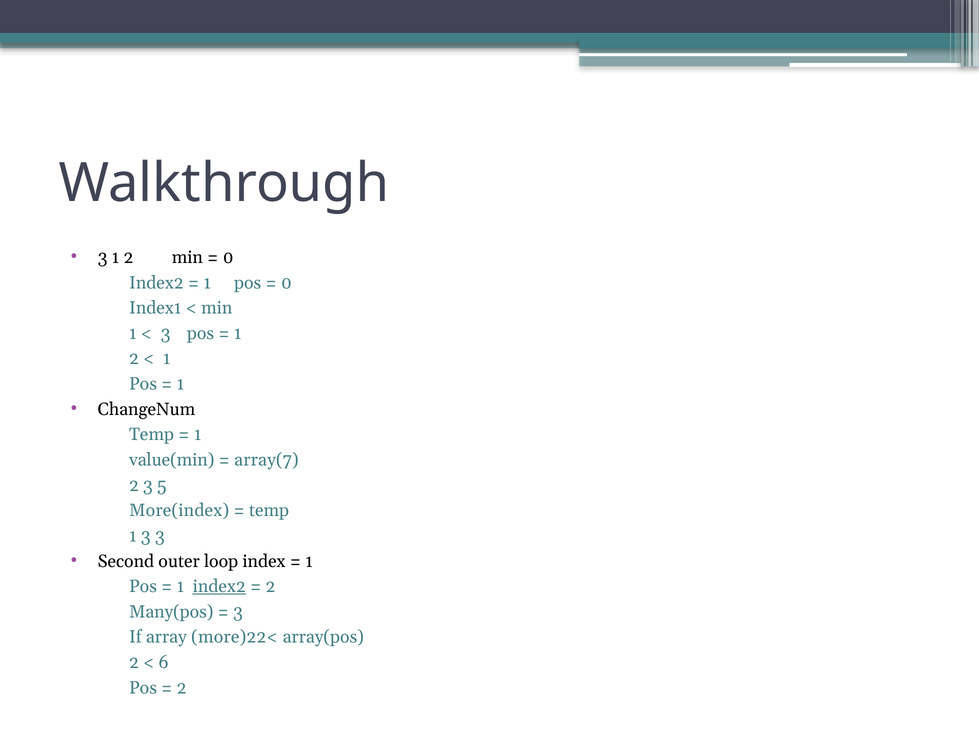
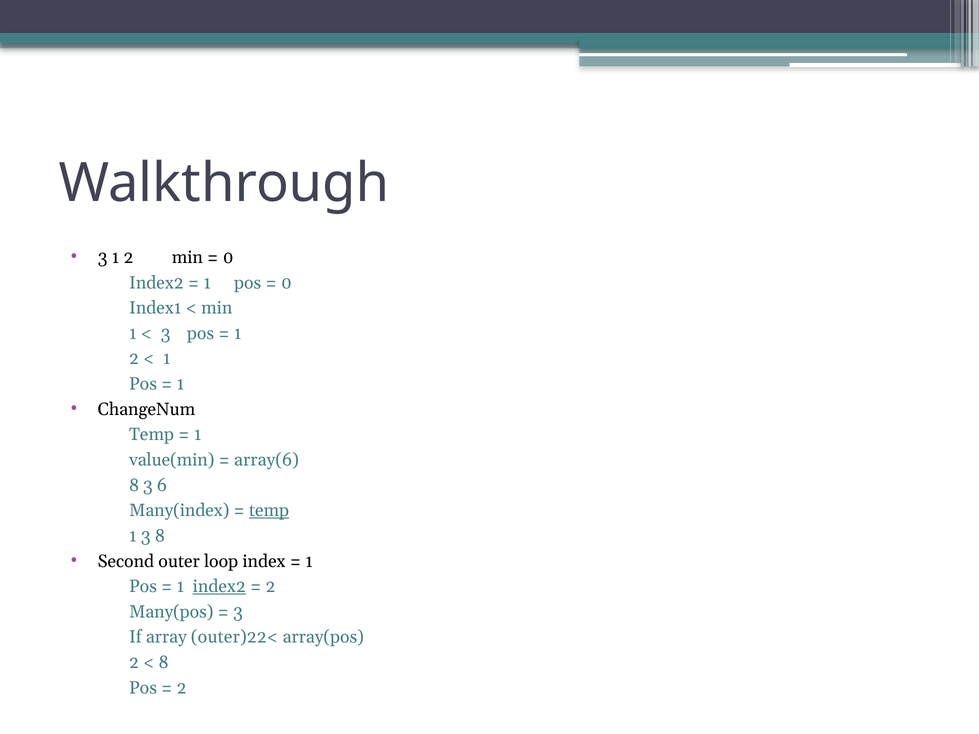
array(7: array(7 -> array(6 (266, 460)
2: 2 -> 8 (134, 485)
5: 5 -> 6 (162, 485)
More(index: More(index -> Many(index (179, 511)
temp underline: none -> present (269, 511)
3 3: 3 -> 8 (160, 536)
more)22<: more)22< -> outer)22< (235, 637)
6: 6 -> 8 (164, 663)
